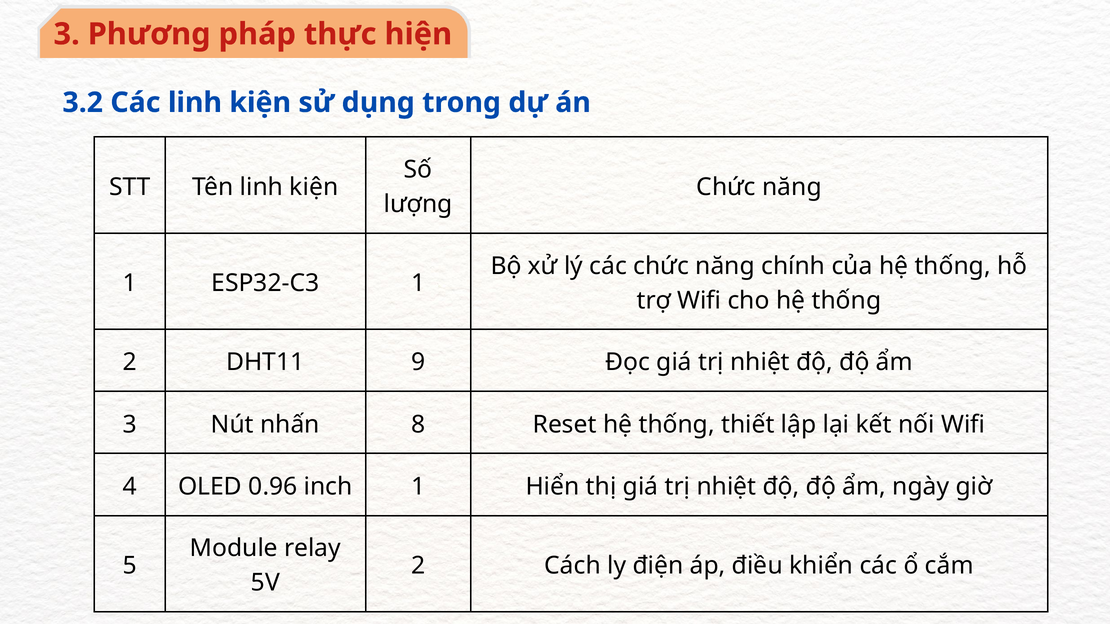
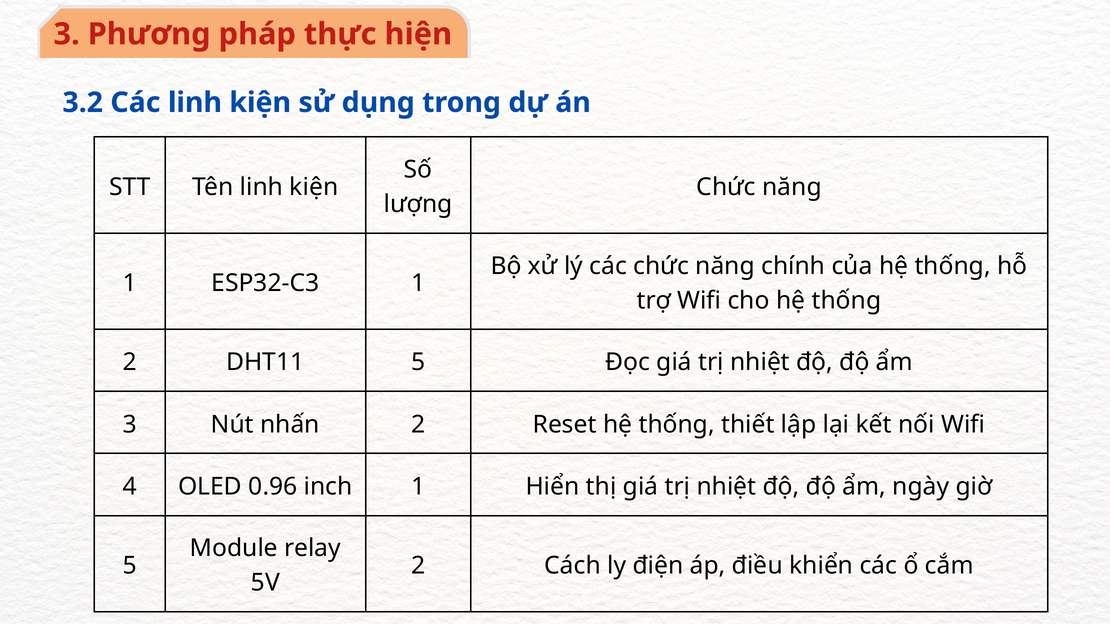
DHT11 9: 9 -> 5 (418, 363)
nhấn 8: 8 -> 2 (418, 425)
